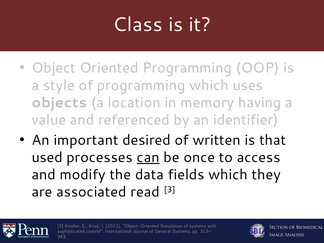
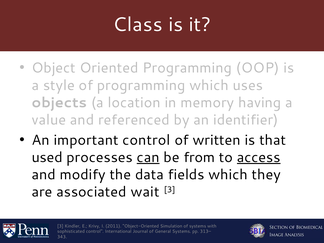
important desired: desired -> control (146, 140)
once: once -> from (199, 157)
access underline: none -> present (259, 157)
read: read -> wait (145, 192)
